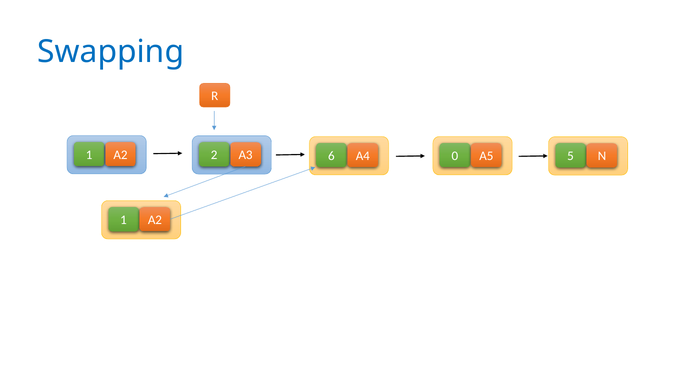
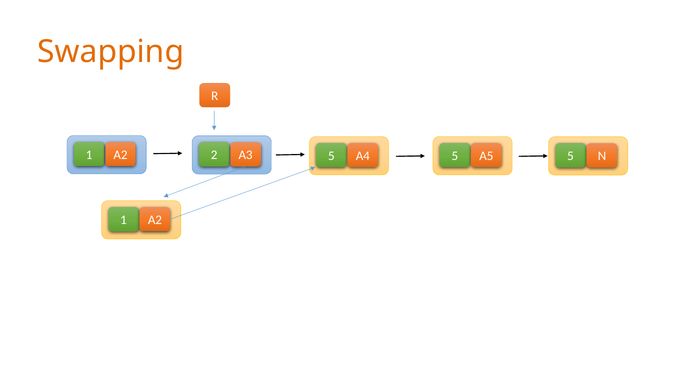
Swapping colour: blue -> orange (111, 52)
A3 6: 6 -> 5 (331, 156)
A4 0: 0 -> 5 (455, 156)
